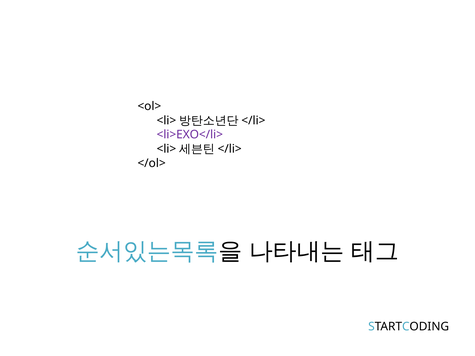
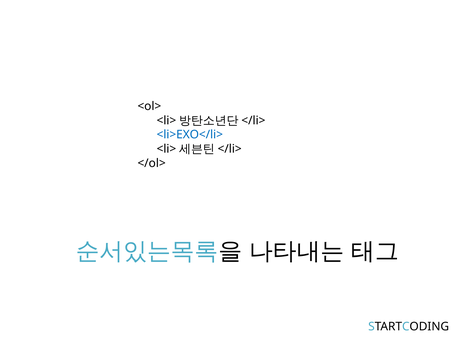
<li>EXO</li> colour: purple -> blue (190, 135)
